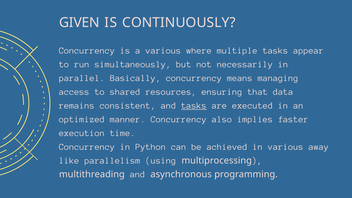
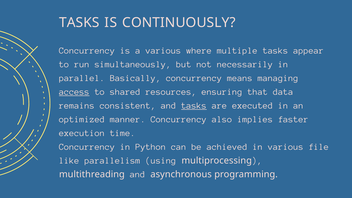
GIVEN: GIVEN -> TASKS (79, 23)
access underline: none -> present (74, 92)
away: away -> file (319, 147)
